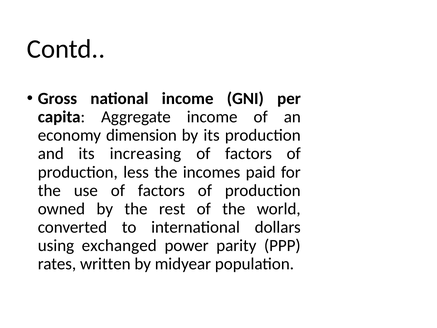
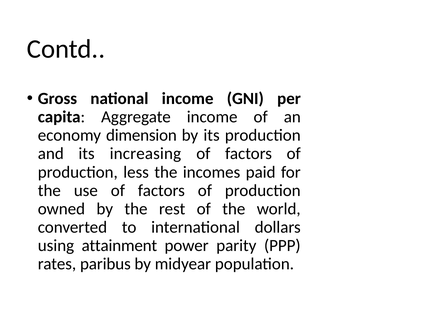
exchanged: exchanged -> attainment (119, 245)
written: written -> paribus (105, 264)
